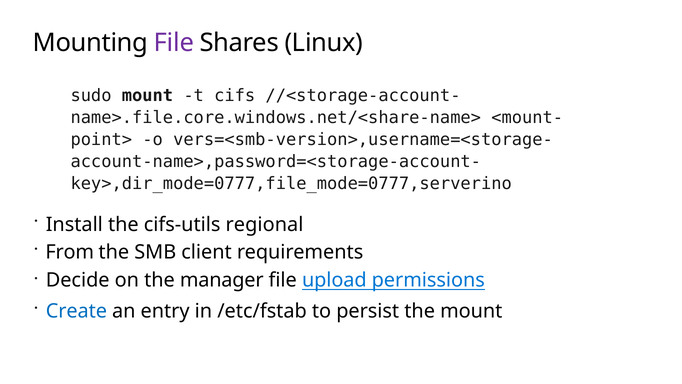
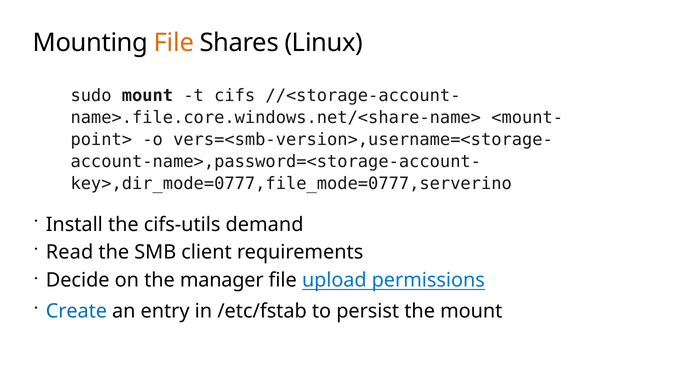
File colour: purple -> orange (174, 43)
regional: regional -> demand (265, 224)
From: From -> Read (70, 252)
